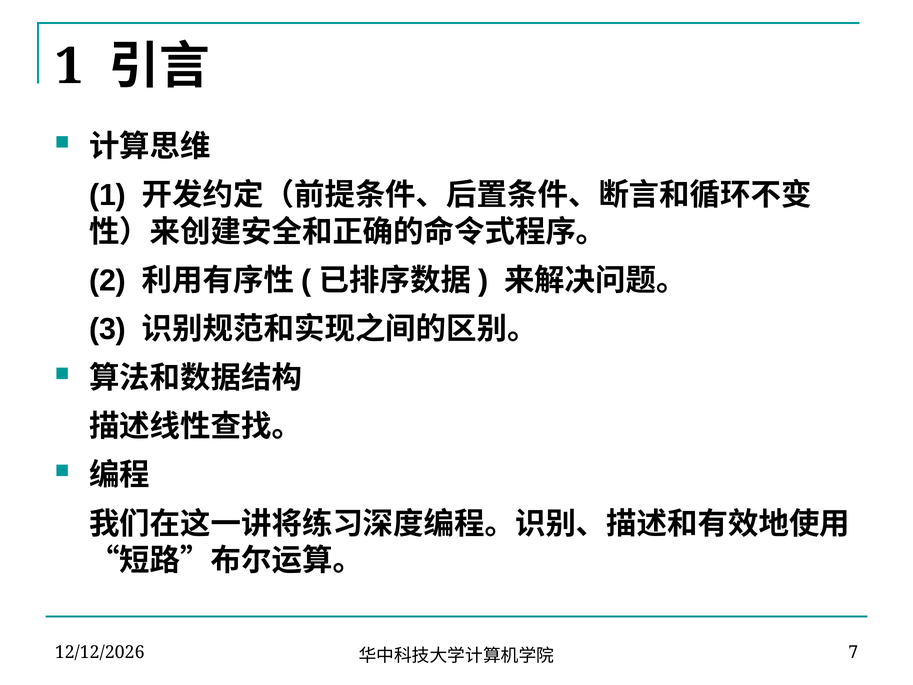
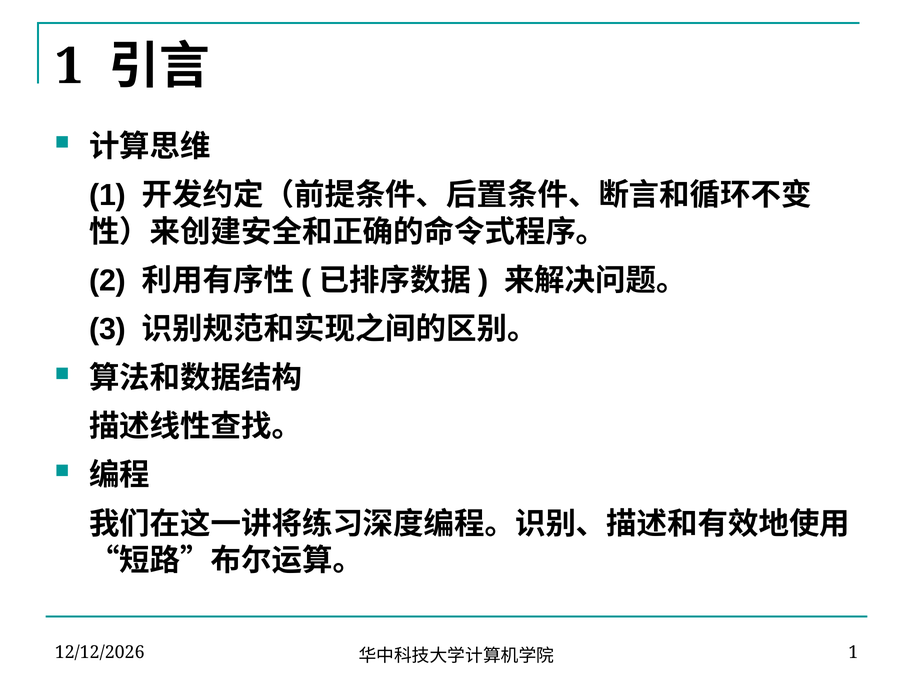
7: 7 -> 1 (853, 652)
